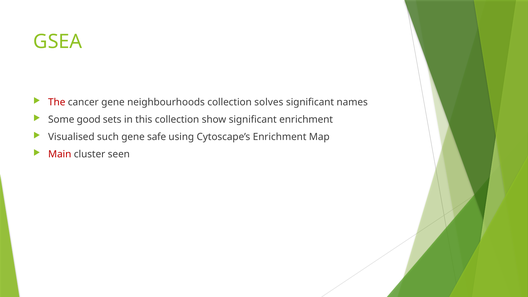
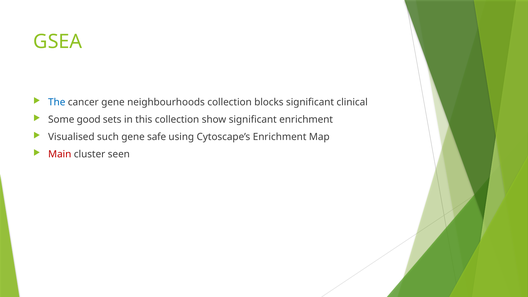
The colour: red -> blue (57, 102)
solves: solves -> blocks (269, 102)
names: names -> clinical (352, 102)
